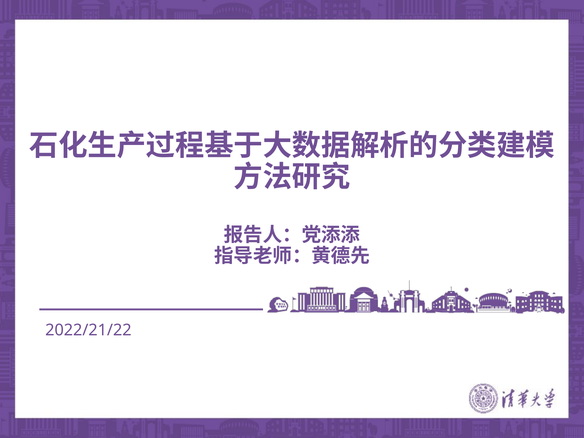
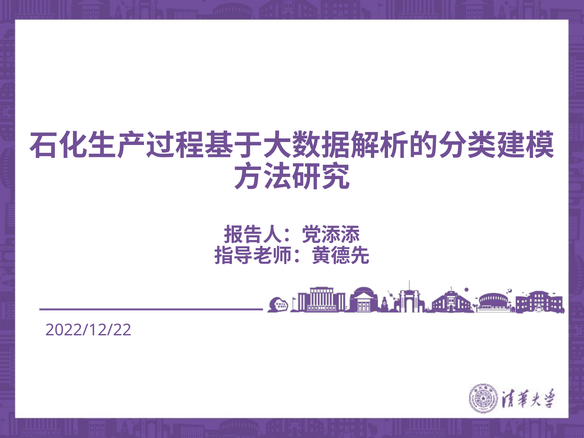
2022/21/22: 2022/21/22 -> 2022/12/22 (88, 330)
